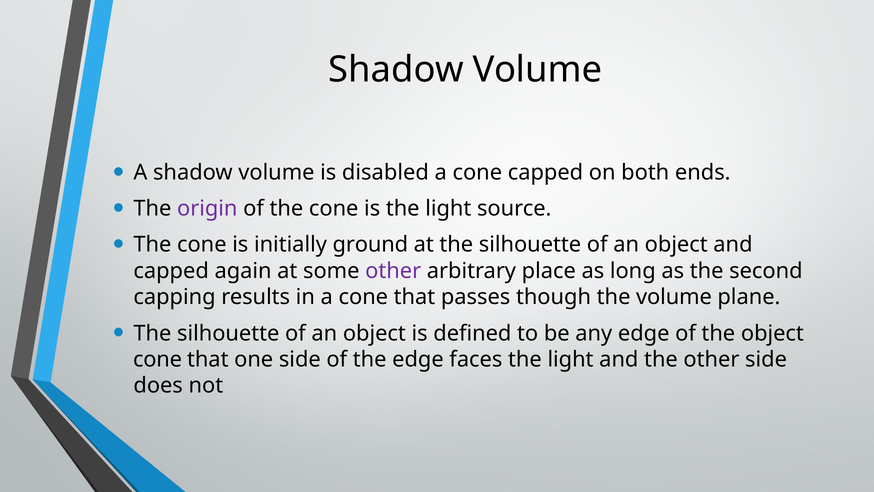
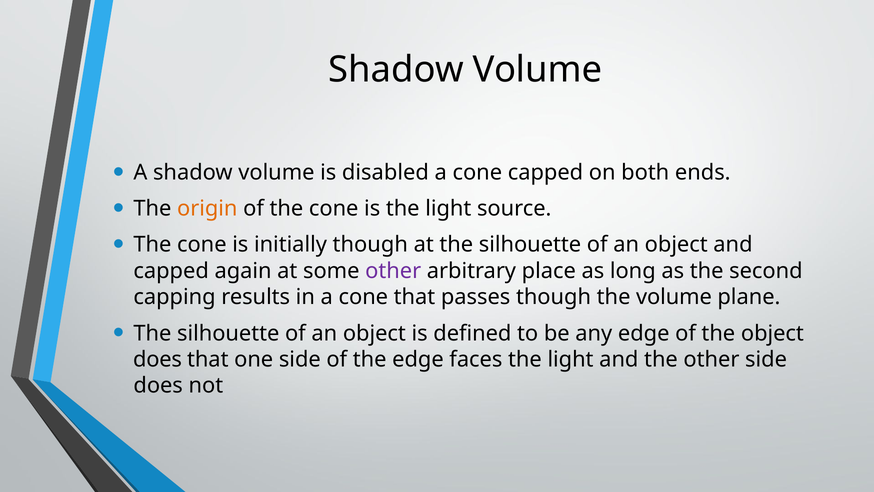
origin colour: purple -> orange (207, 208)
initially ground: ground -> though (370, 245)
cone: cone -> does (158, 359)
